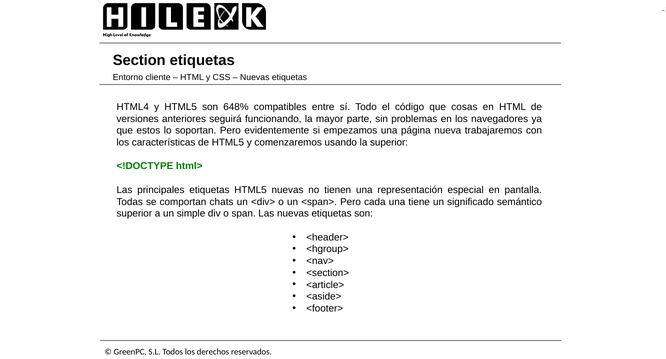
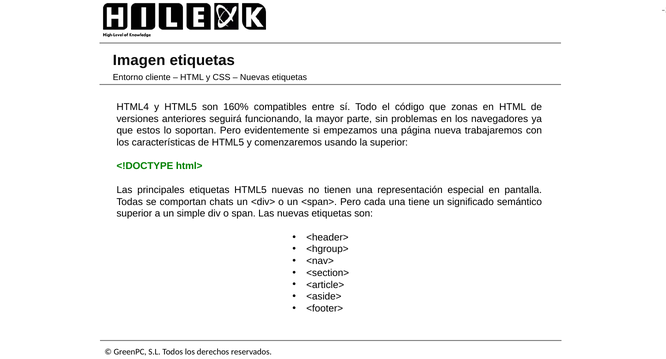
Section: Section -> Imagen (139, 60)
648%: 648% -> 160% (236, 107)
cosas: cosas -> zonas (464, 107)
